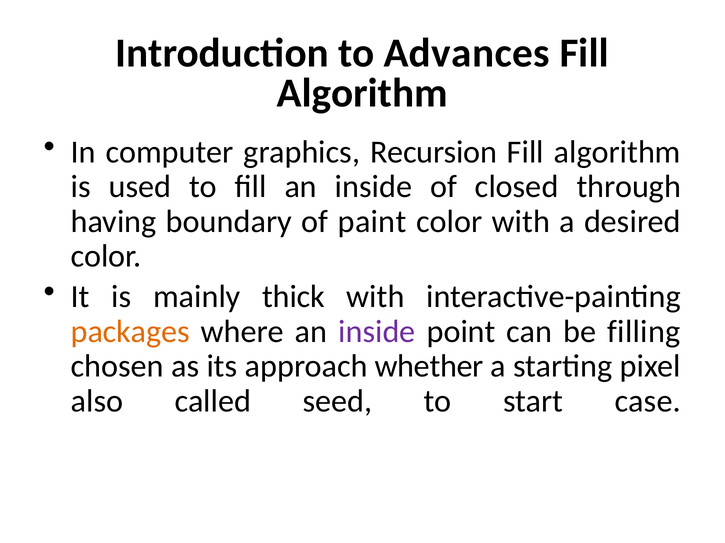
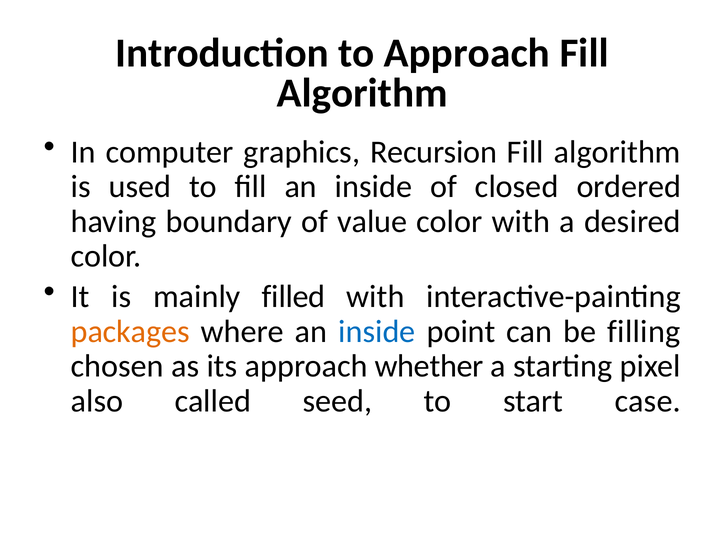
to Advances: Advances -> Approach (467, 53)
through: through -> ordered (629, 187)
paint: paint -> value (372, 222)
thick: thick -> filled (294, 297)
inside colour: purple -> blue (377, 332)
